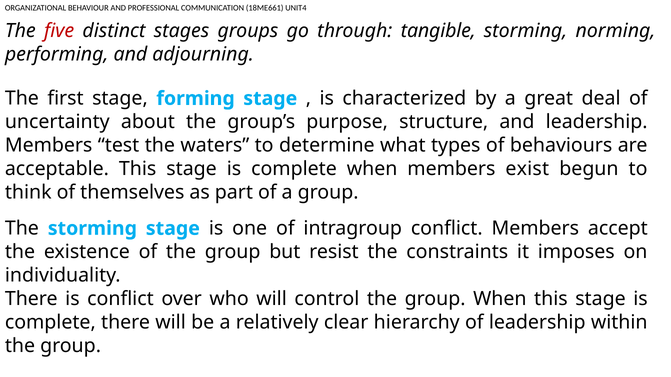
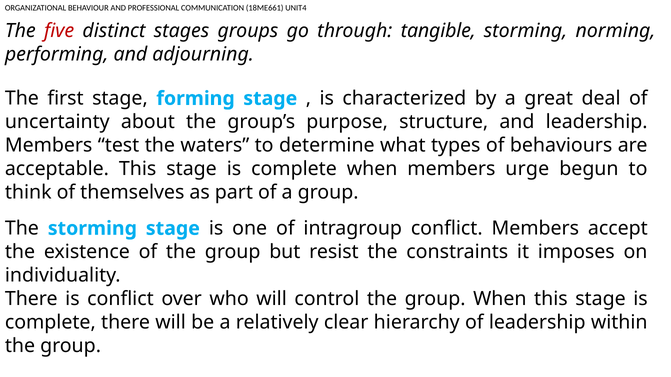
exist: exist -> urge (527, 169)
